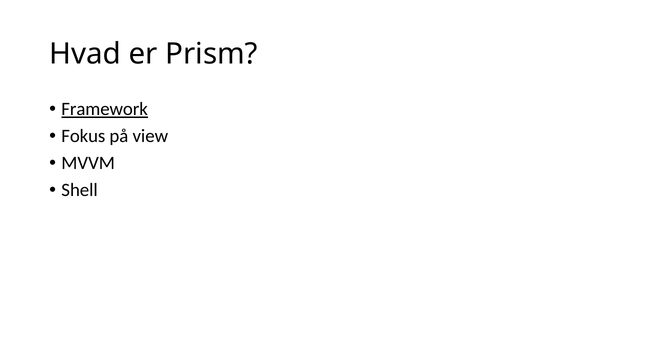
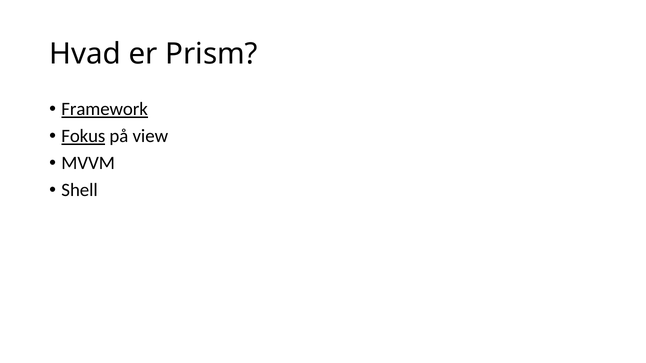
Fokus underline: none -> present (83, 136)
